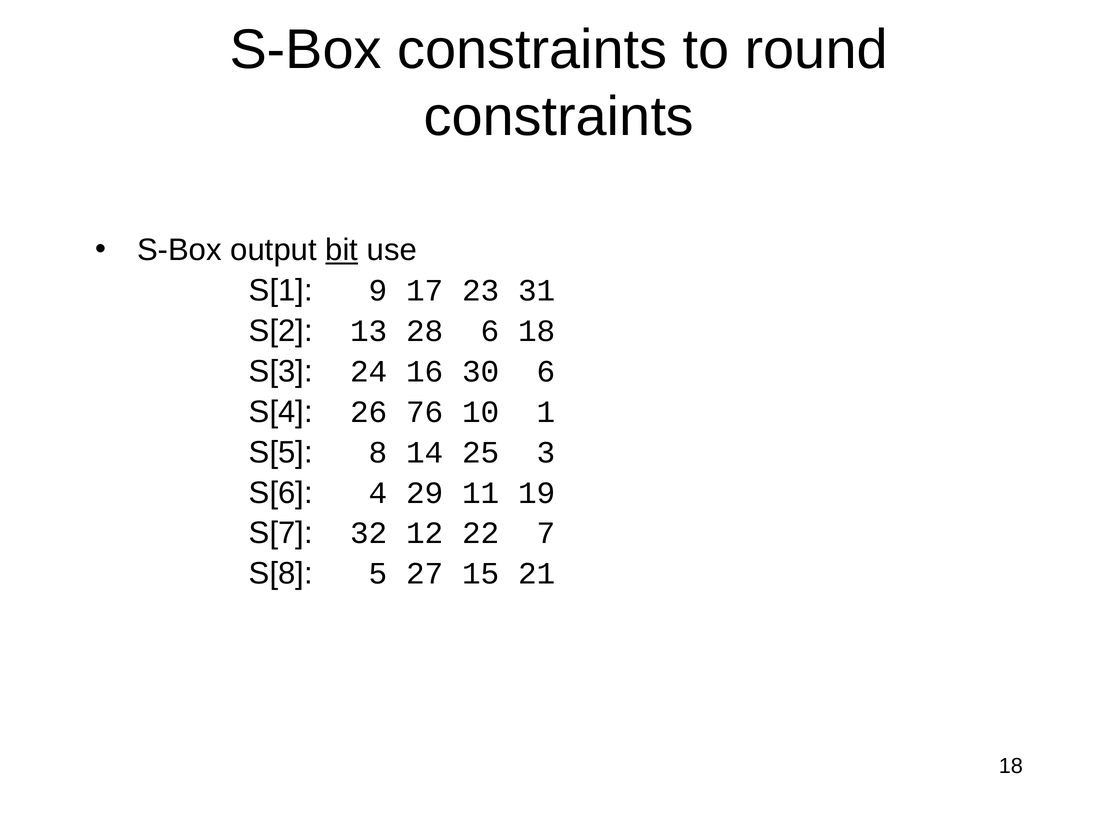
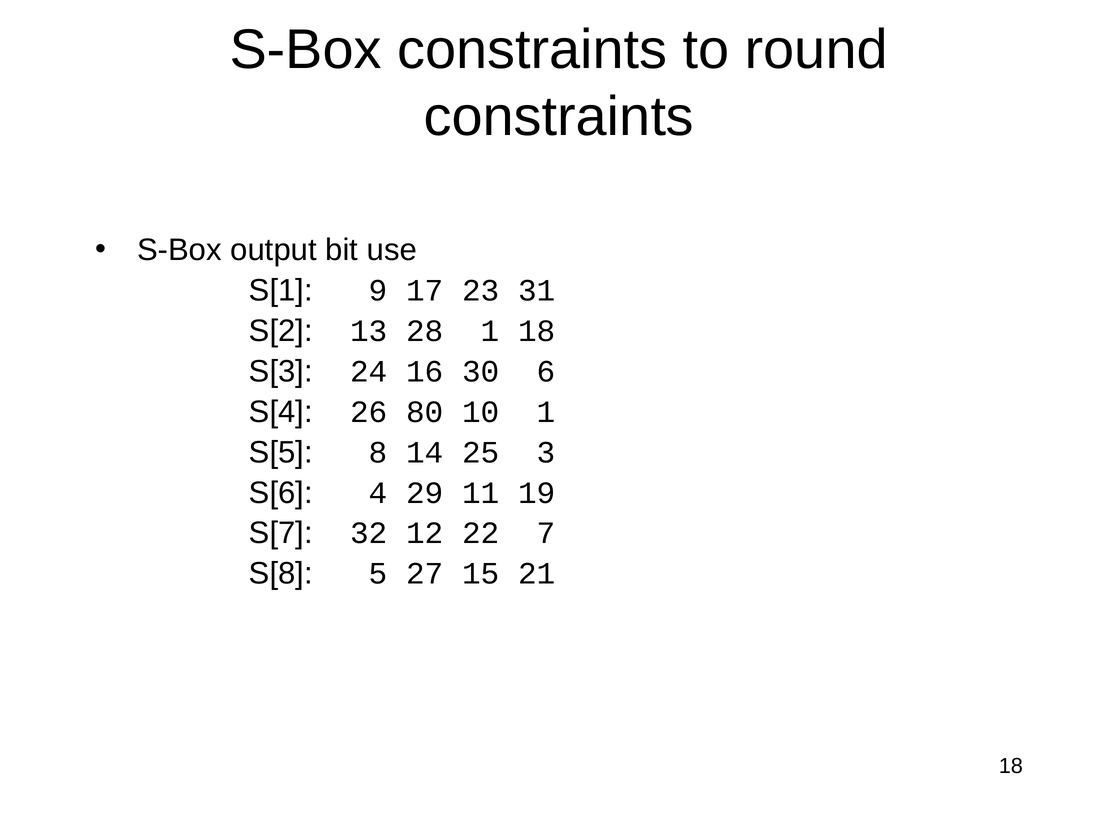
bit underline: present -> none (342, 250)
28 6: 6 -> 1 (490, 331)
76: 76 -> 80 (425, 412)
